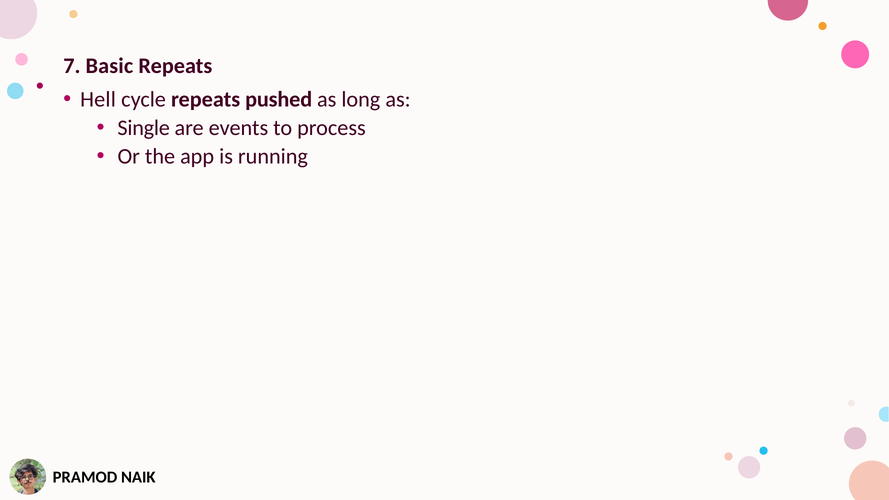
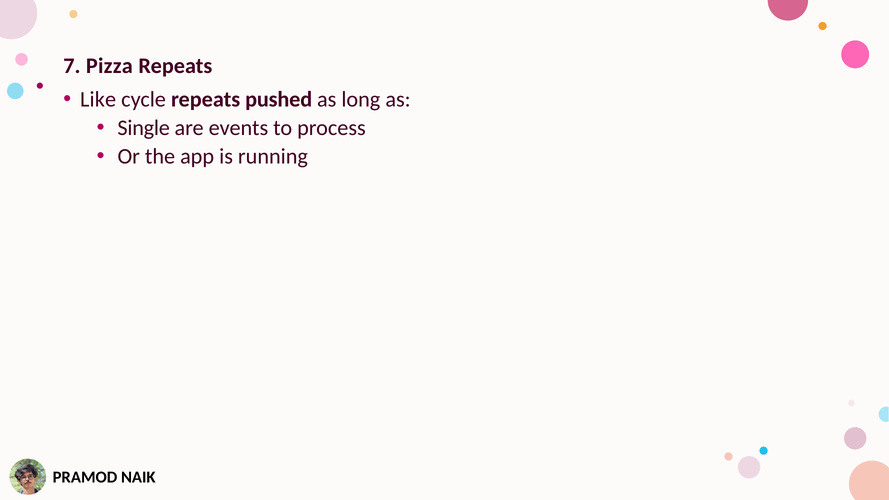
Basic: Basic -> Pizza (109, 66)
Hell: Hell -> Like (98, 99)
